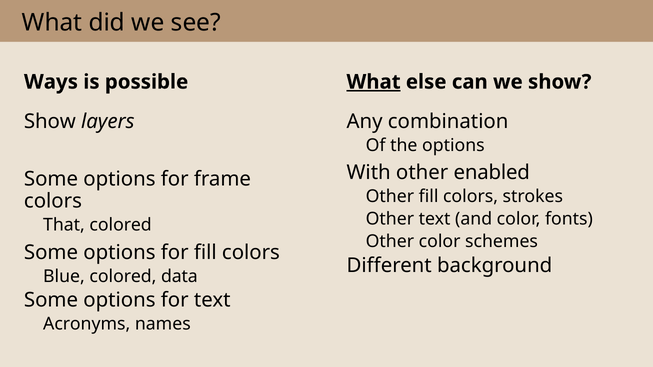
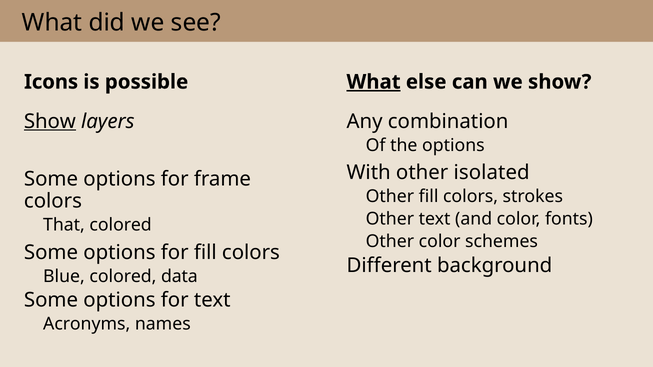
Ways: Ways -> Icons (51, 82)
Show underline: none -> present (50, 121)
enabled: enabled -> isolated (492, 173)
